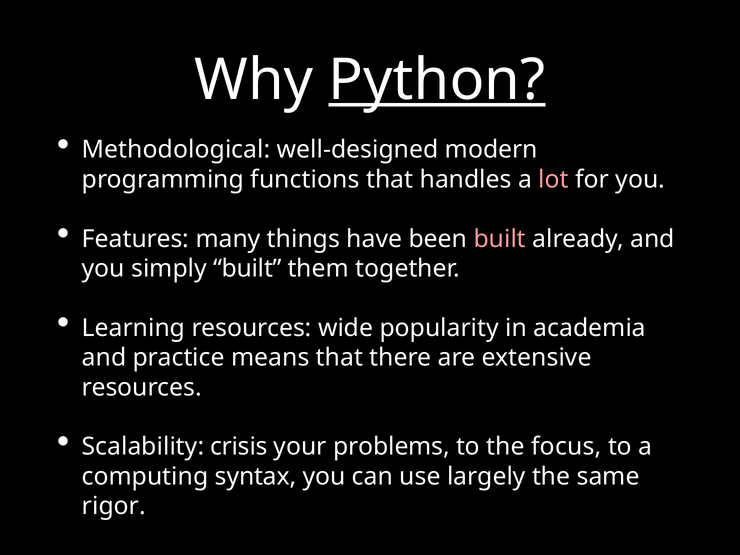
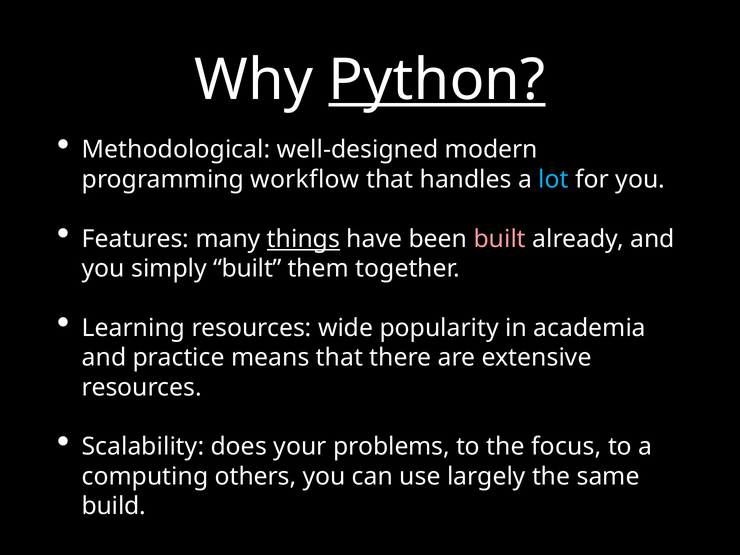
functions: functions -> workflow (305, 179)
lot colour: pink -> light blue (554, 179)
things underline: none -> present (304, 239)
crisis: crisis -> does (239, 447)
syntax: syntax -> others (256, 477)
rigor: rigor -> build (114, 506)
